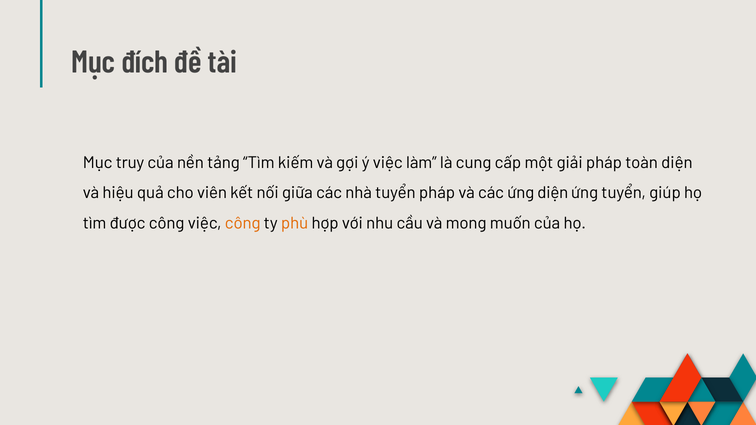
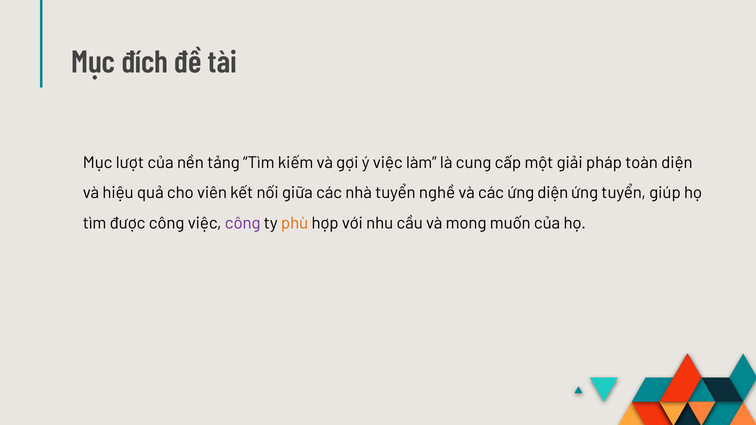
truy: truy -> lượt (130, 163)
tuyển pháp: pháp -> nghề (437, 193)
công colour: orange -> purple (243, 223)
